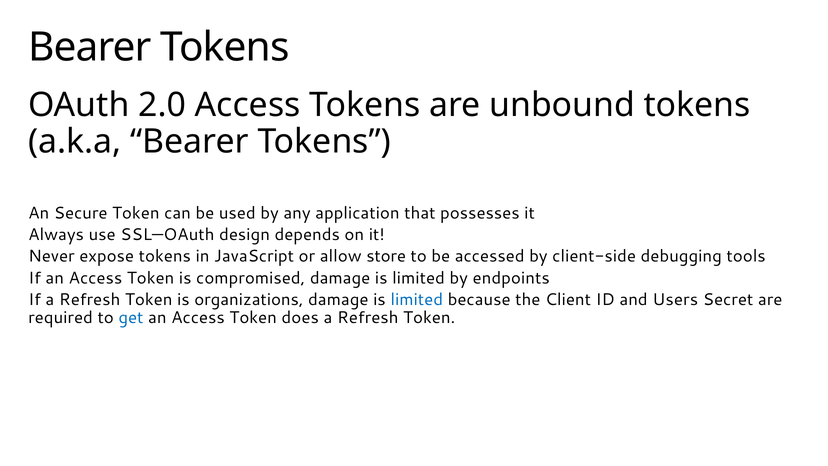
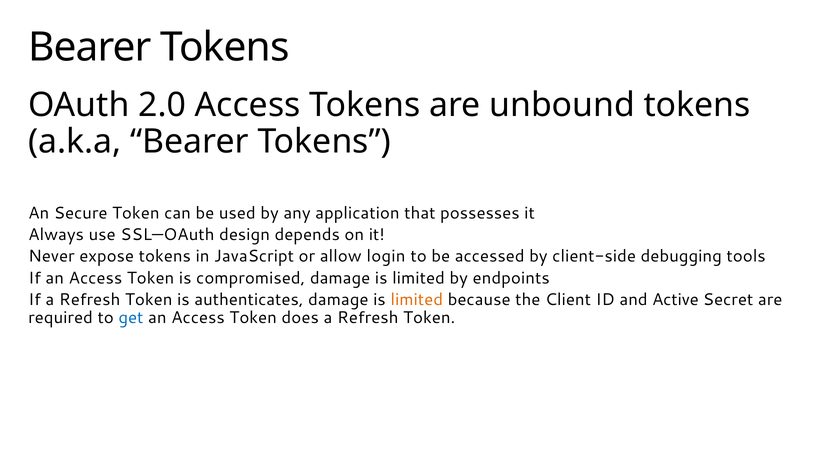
store: store -> login (386, 256)
organizations: organizations -> authenticates (249, 299)
limited colour: blue -> orange (417, 299)
Users: Users -> Active (675, 299)
